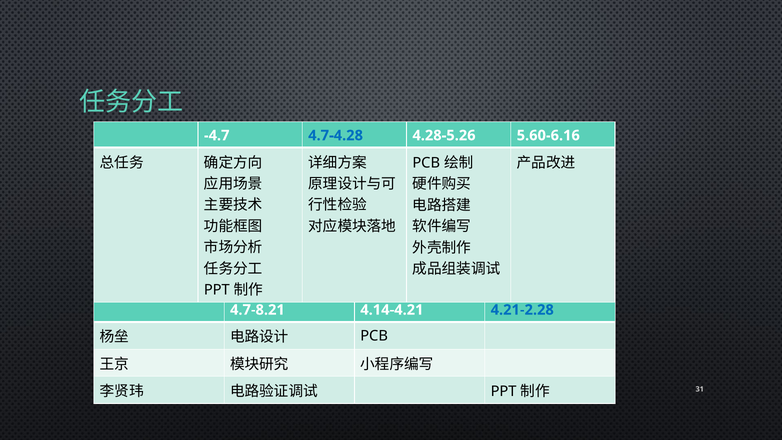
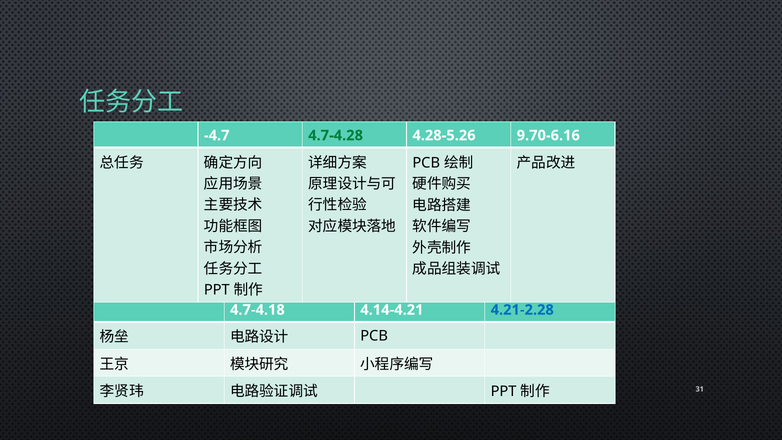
4.7-4.28 colour: blue -> green (336, 135)
5.60-6.16: 5.60-6.16 -> 9.70-6.16 (548, 135)
4.7-8.21: 4.7-8.21 -> 4.7-4.18 (257, 310)
